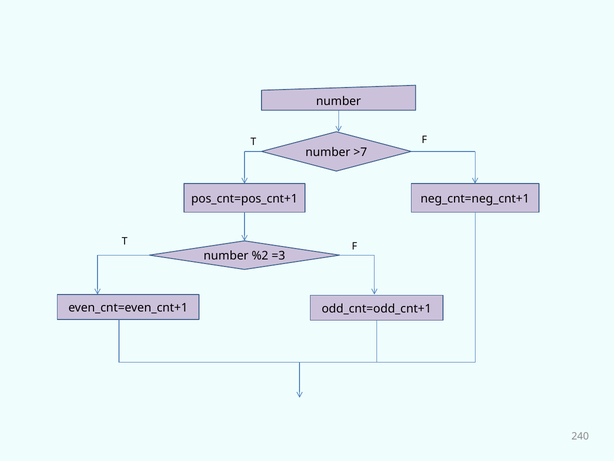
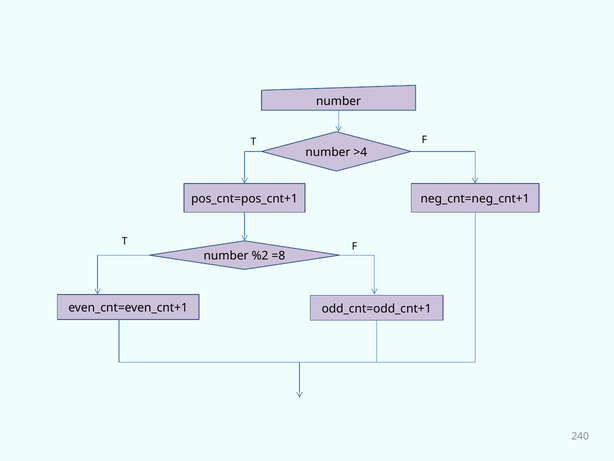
>7: >7 -> >4 (360, 152)
=3: =3 -> =8 (278, 256)
